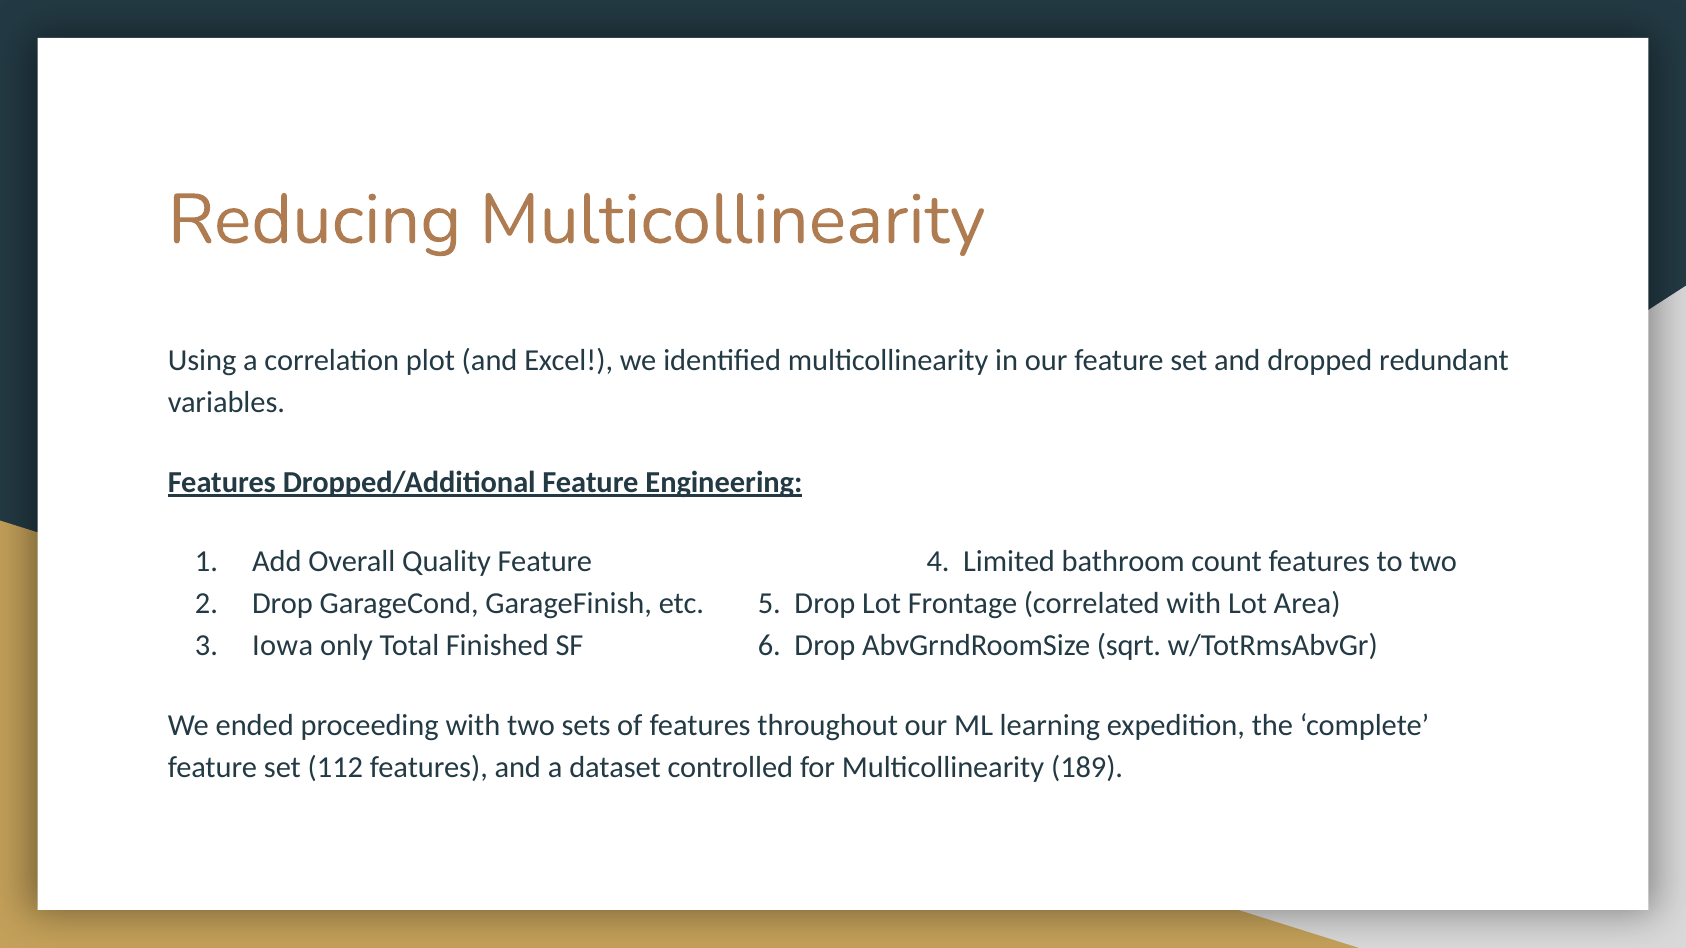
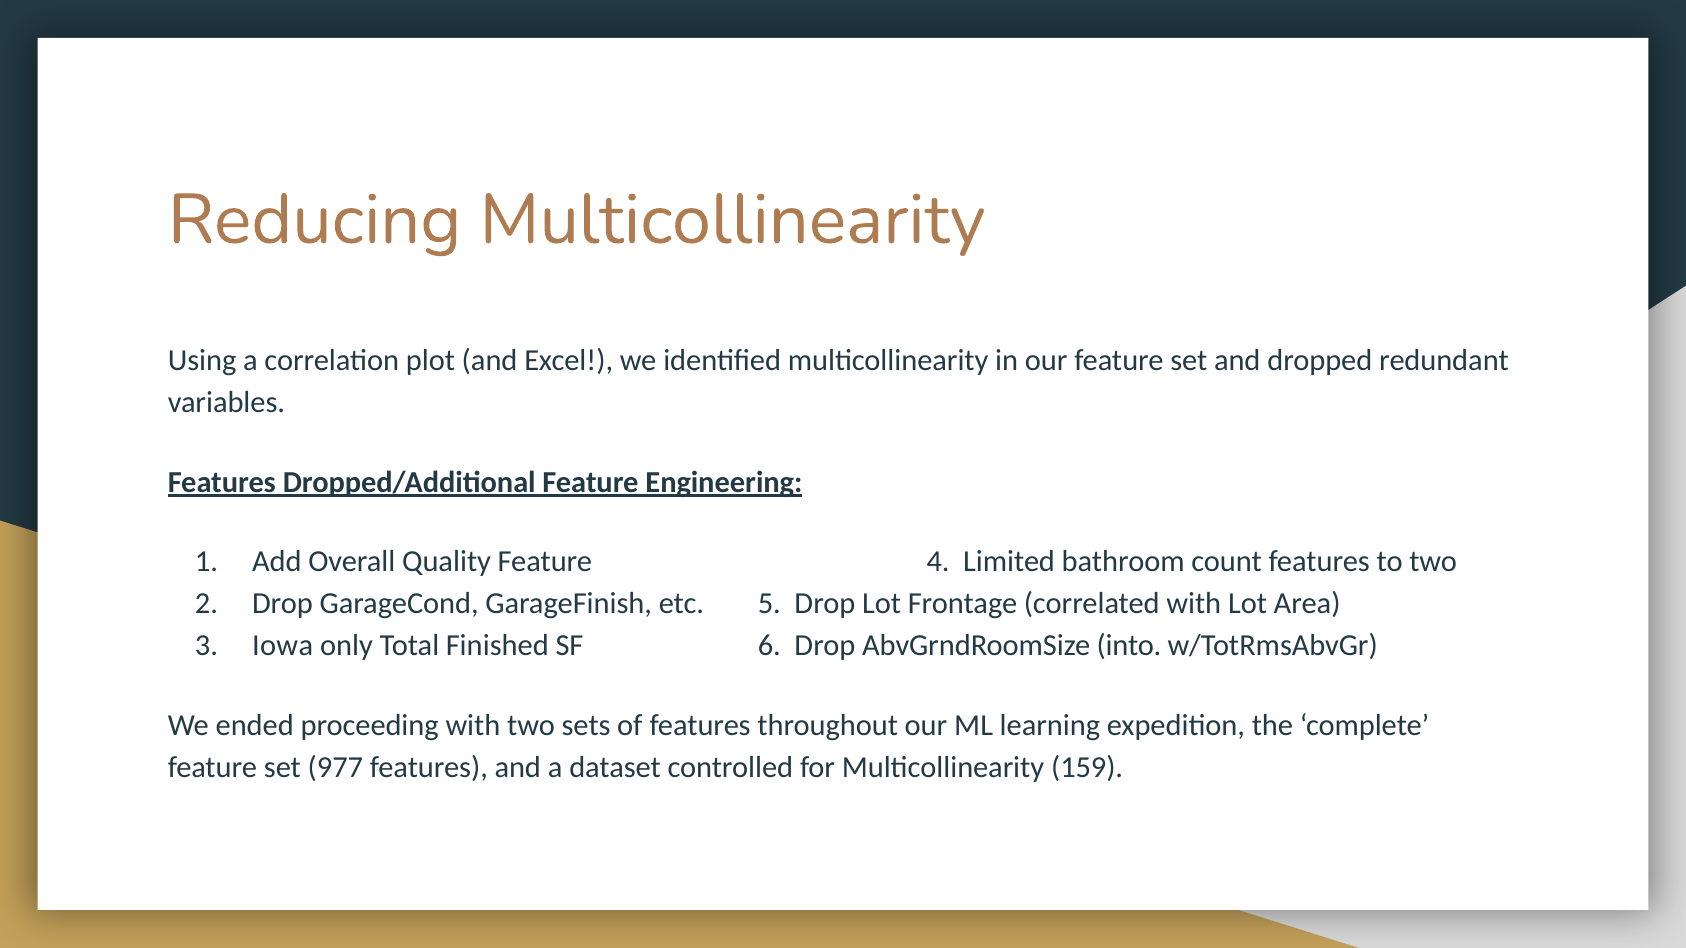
sqrt: sqrt -> into (1129, 646)
112: 112 -> 977 (335, 767)
189: 189 -> 159 (1087, 767)
